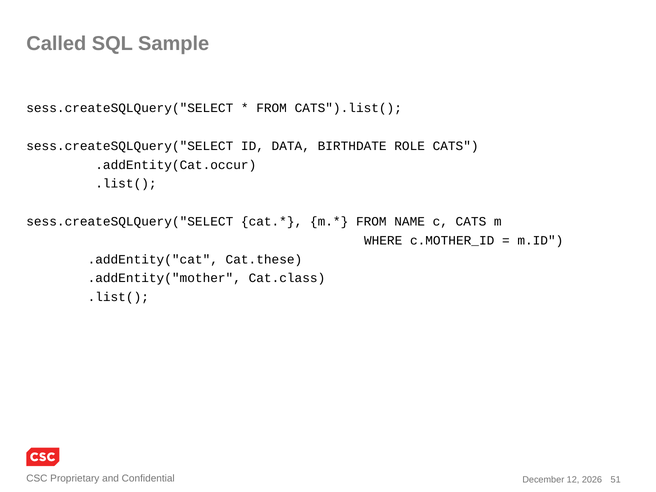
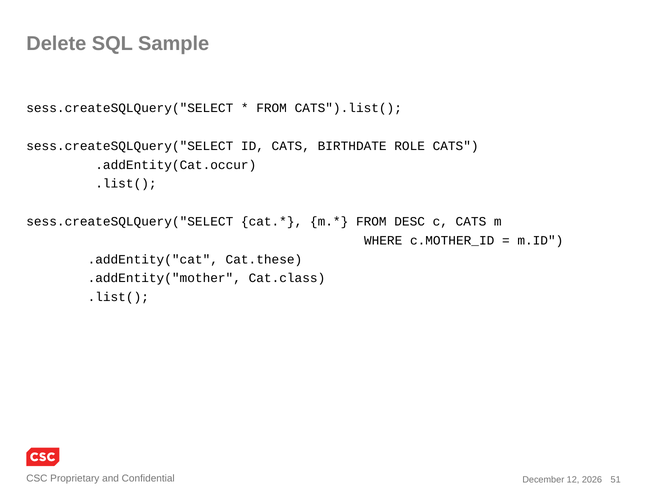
Called: Called -> Delete (56, 43)
ID DATA: DATA -> CATS (291, 146)
NAME: NAME -> DESC (410, 222)
